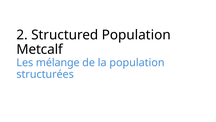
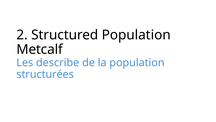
mélange: mélange -> describe (58, 62)
